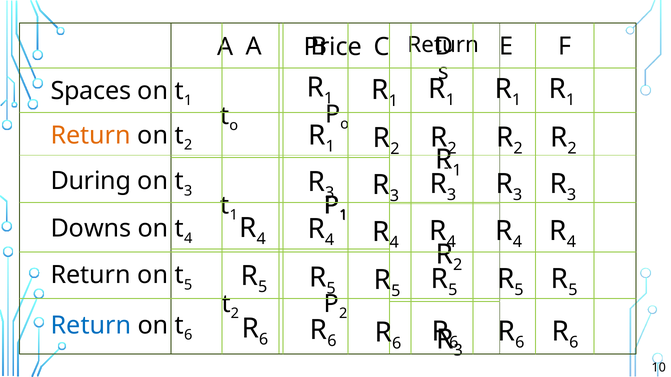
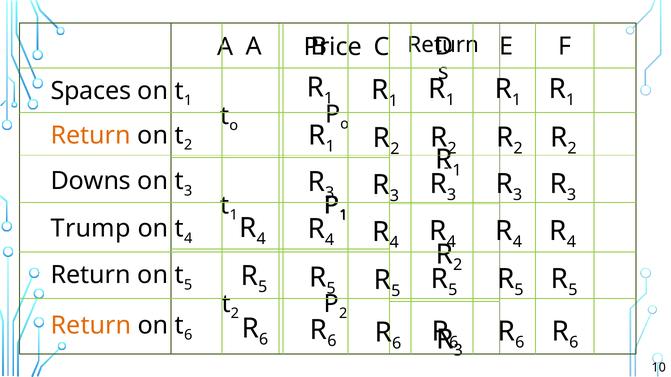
During: During -> Downs (91, 181)
Downs: Downs -> Trump (91, 229)
Return colour: blue -> orange (91, 326)
